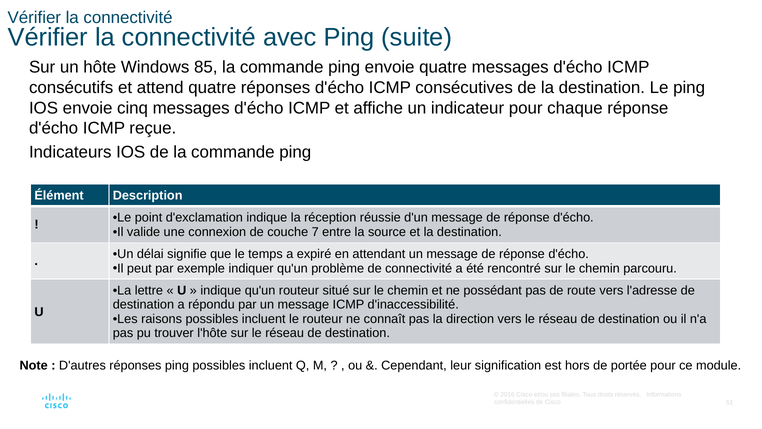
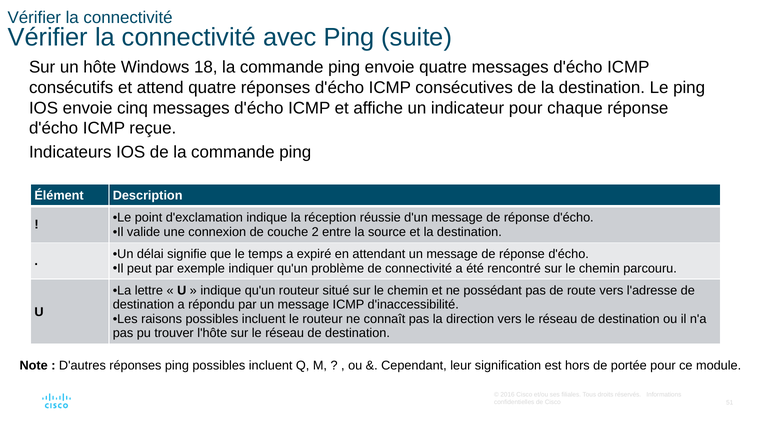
85: 85 -> 18 (206, 67)
7: 7 -> 2 (315, 232)
